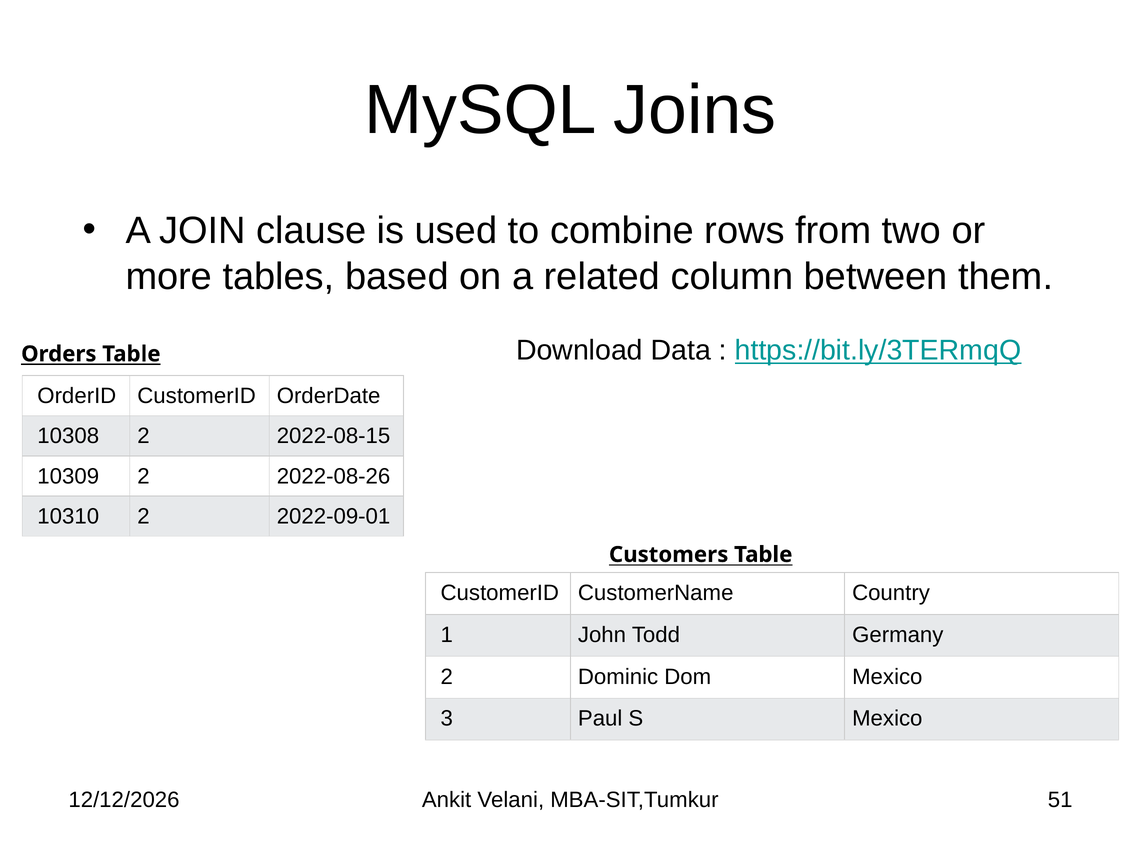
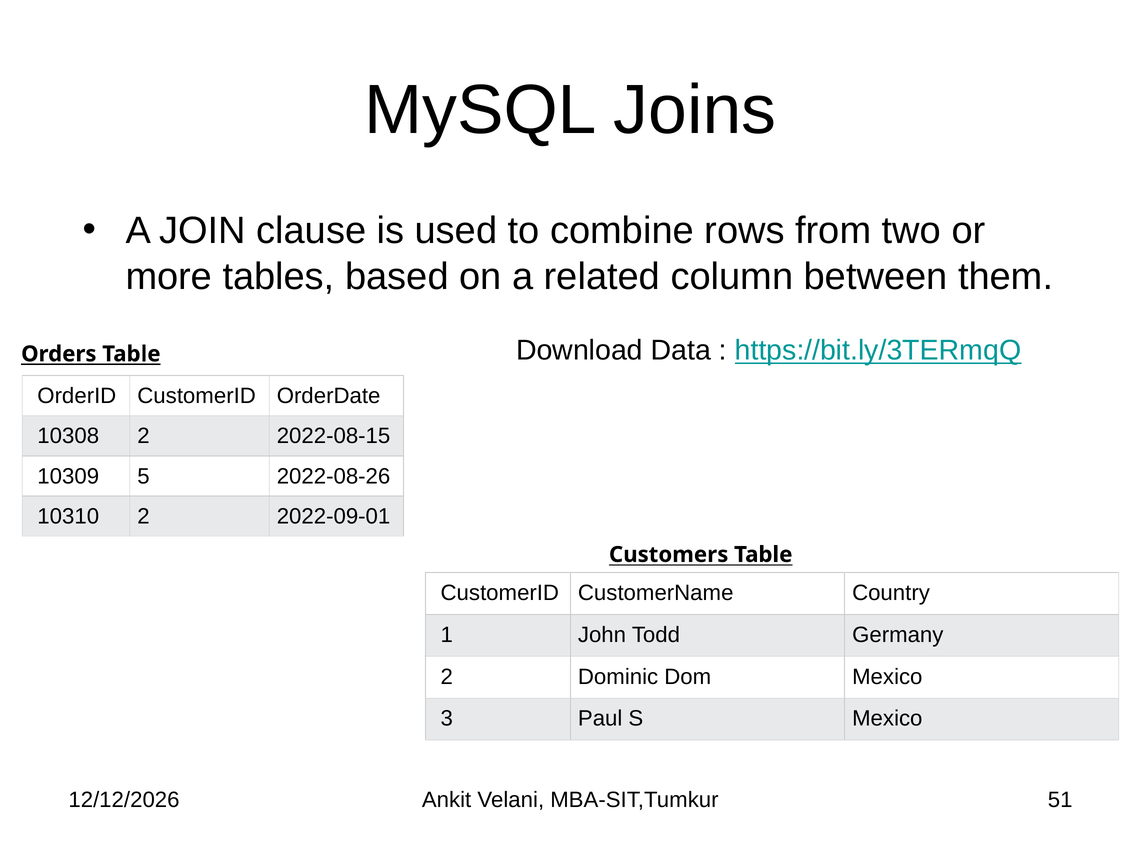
10309 2: 2 -> 5 (144, 476)
